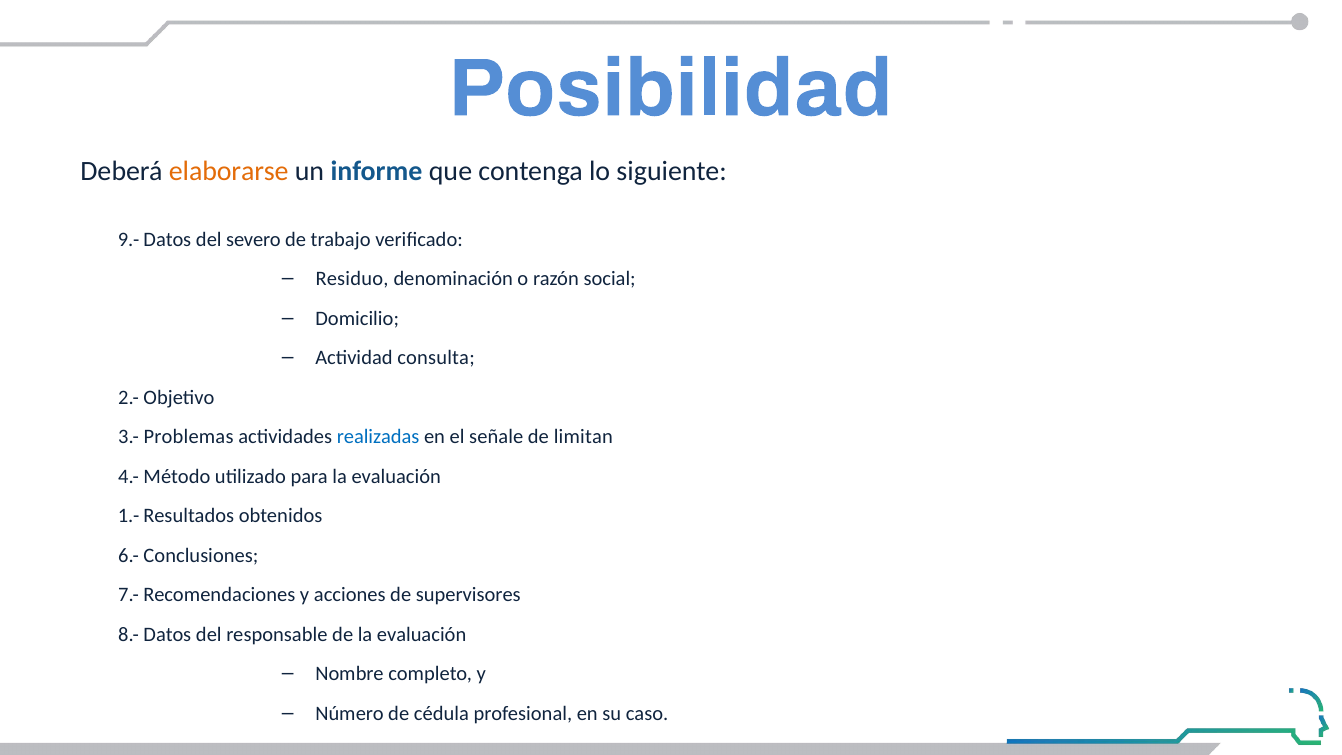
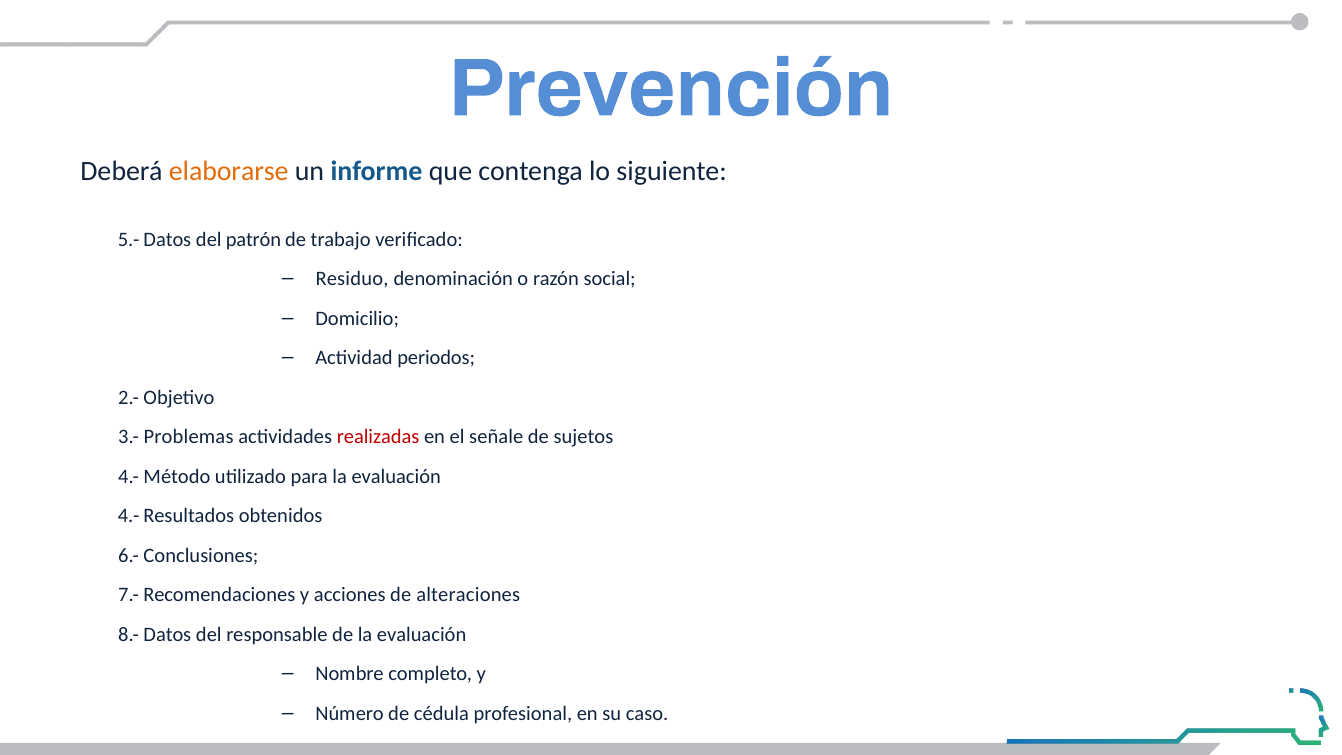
Posibilidad: Posibilidad -> Prevención (671, 88)
9.-: 9.- -> 5.- (129, 239)
severo: severo -> patrón (253, 239)
consulta: consulta -> periodos (436, 358)
realizadas colour: blue -> red (378, 437)
limitan: limitan -> sujetos (583, 437)
1.-: 1.- -> 4.- (129, 516)
supervisores: supervisores -> alteraciones (468, 595)
